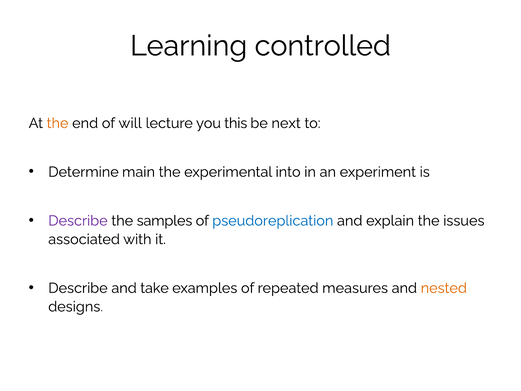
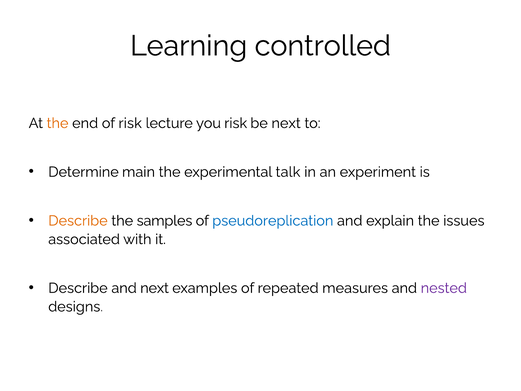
of will: will -> risk (130, 123)
you this: this -> risk (236, 123)
into: into -> talk (288, 172)
Describe colour: purple -> orange (78, 221)
and take: take -> next (155, 288)
nested colour: orange -> purple (444, 288)
